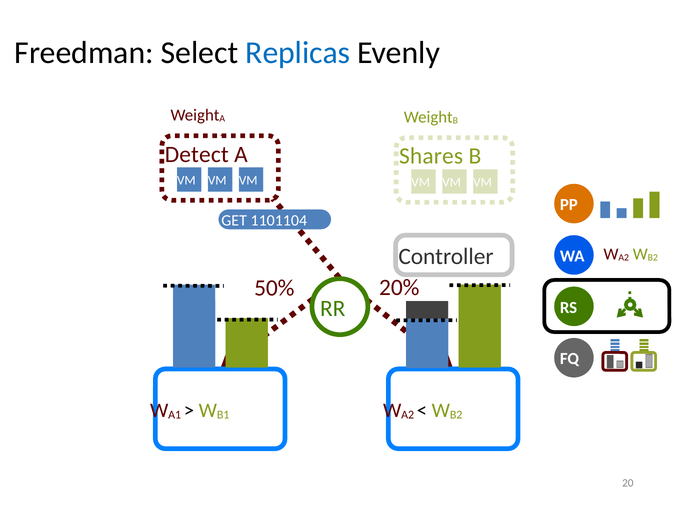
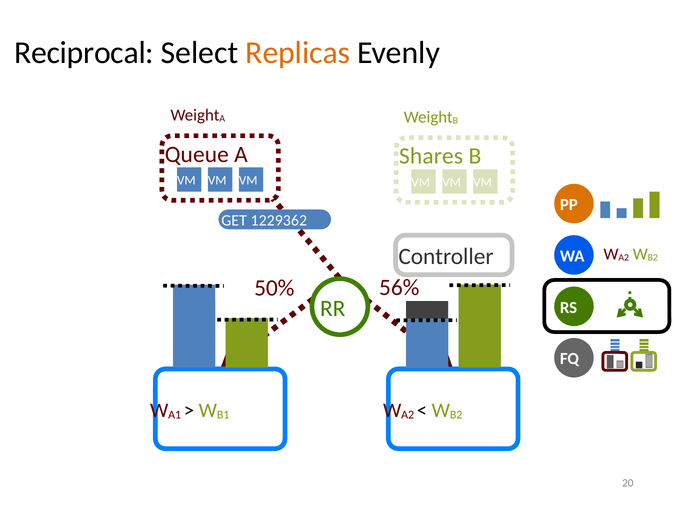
Freedman: Freedman -> Reciprocal (84, 53)
Replicas colour: blue -> orange (298, 53)
Detect: Detect -> Queue (197, 154)
1101104: 1101104 -> 1229362 (279, 220)
20%: 20% -> 56% (399, 287)
